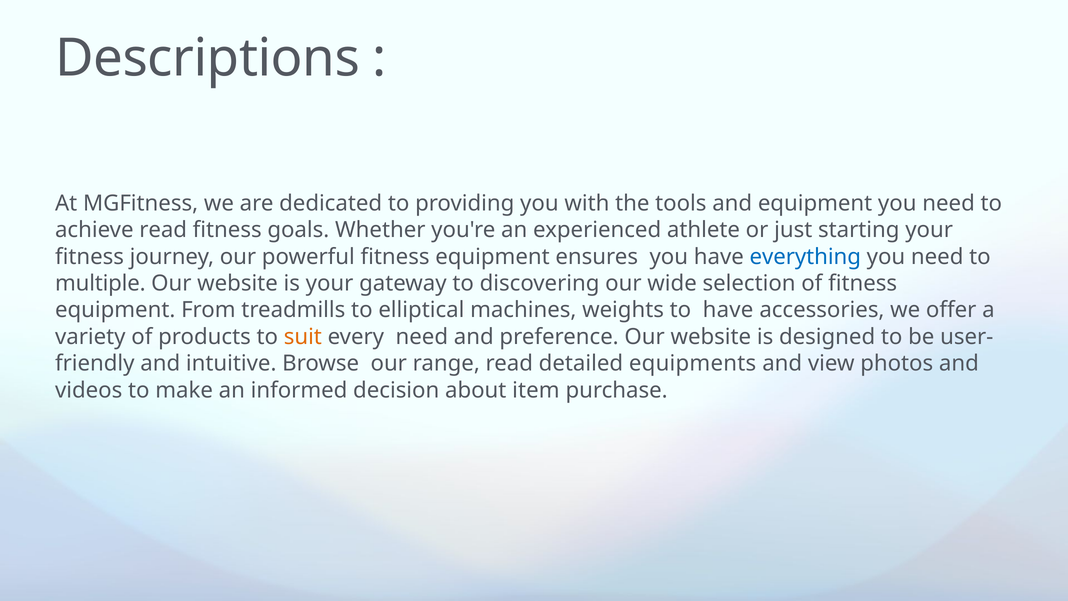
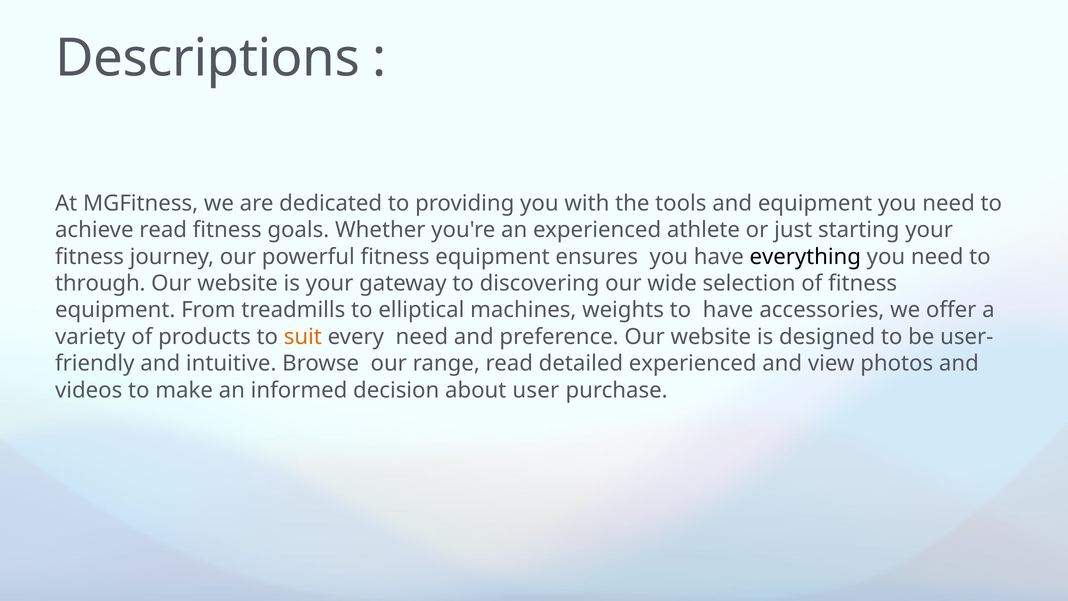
everything colour: blue -> black (805, 257)
multiple: multiple -> through (100, 283)
detailed equipments: equipments -> experienced (693, 363)
item: item -> user (536, 390)
